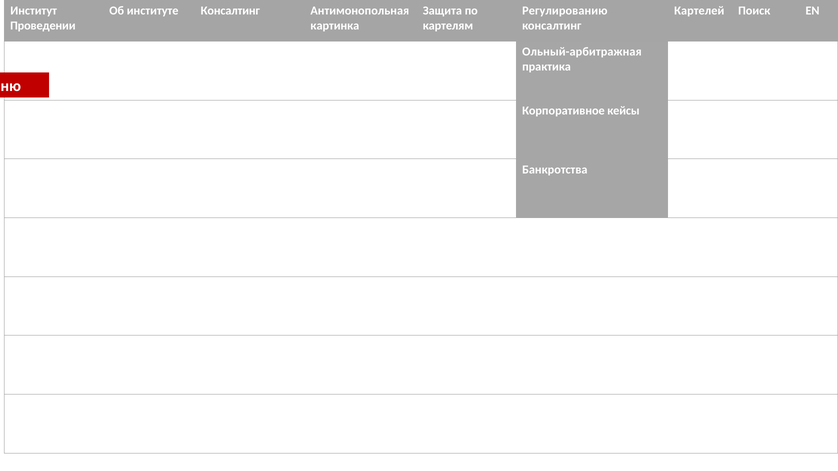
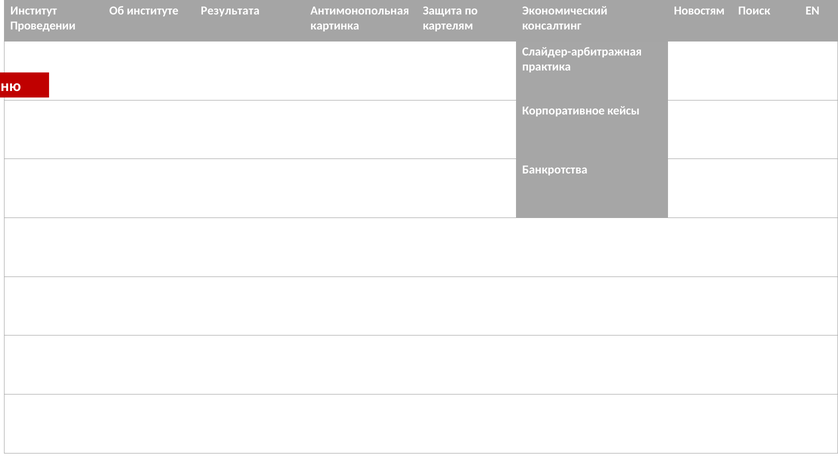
институте Консалтинг: Консалтинг -> Результата (230, 11)
Регулированию: Регулированию -> Экономический (565, 11)
Картелей: Картелей -> Новостям (699, 11)
Ольный-арбитражная: Ольный-арбитражная -> Слайдер-арбитражная (582, 52)
